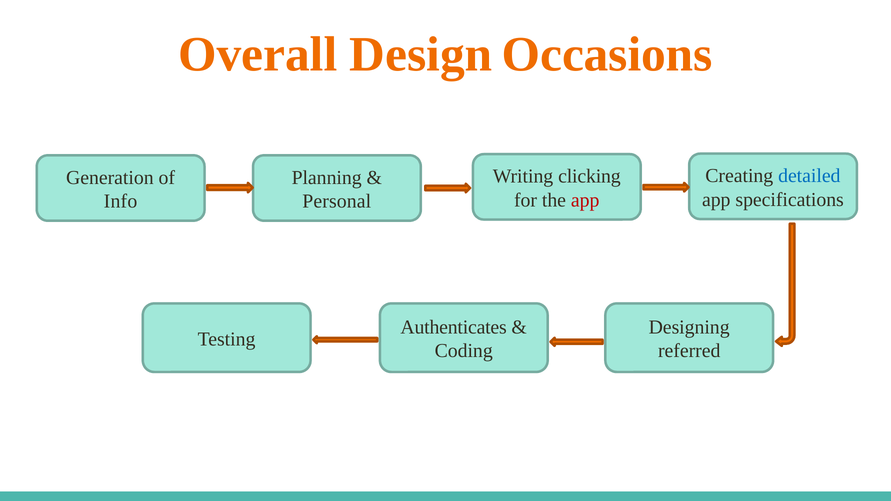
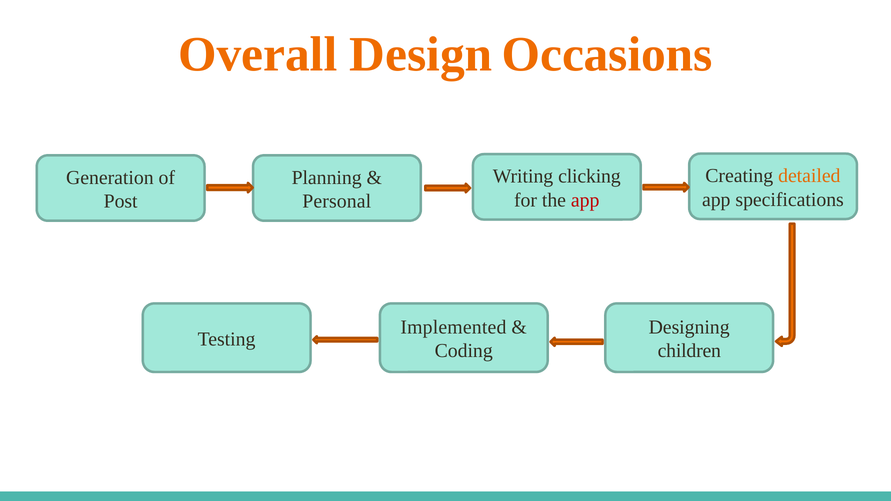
detailed colour: blue -> orange (809, 176)
Info: Info -> Post (121, 201)
Authenticates: Authenticates -> Implemented (453, 327)
referred: referred -> children (689, 351)
